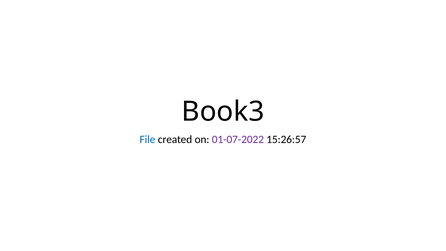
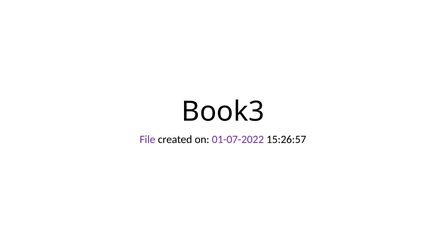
File colour: blue -> purple (147, 139)
